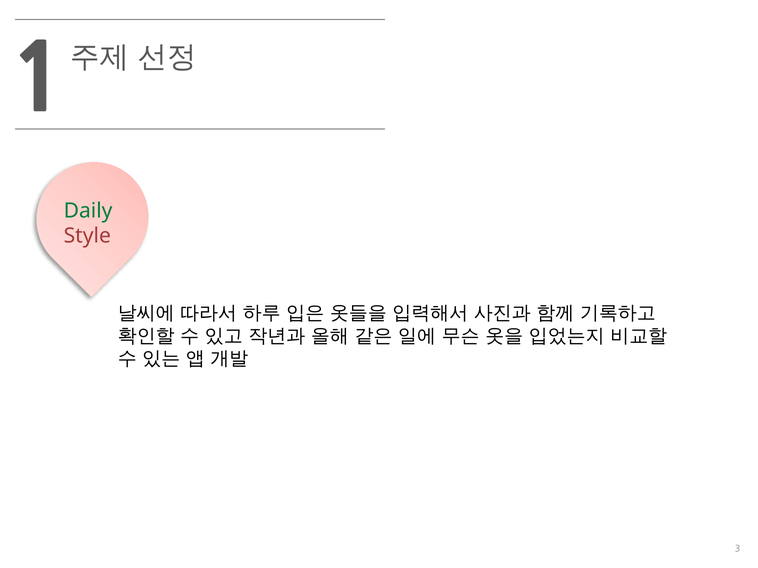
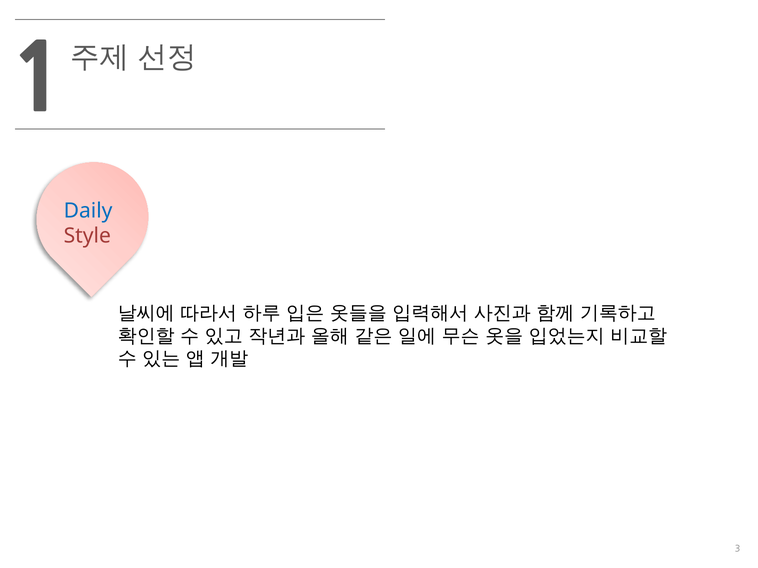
Daily colour: green -> blue (88, 211)
